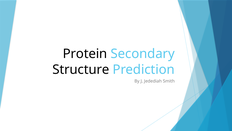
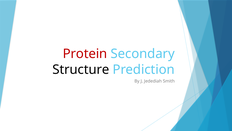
Protein colour: black -> red (85, 54)
